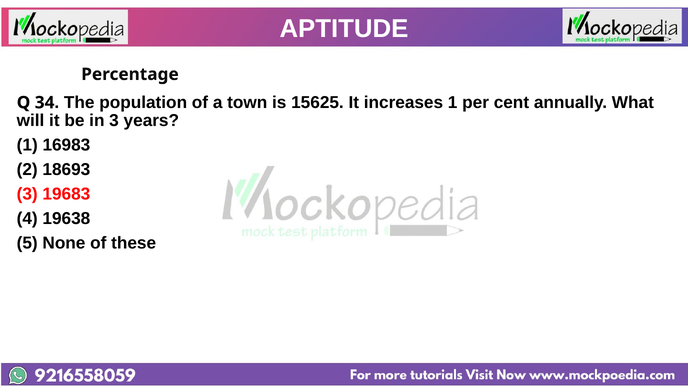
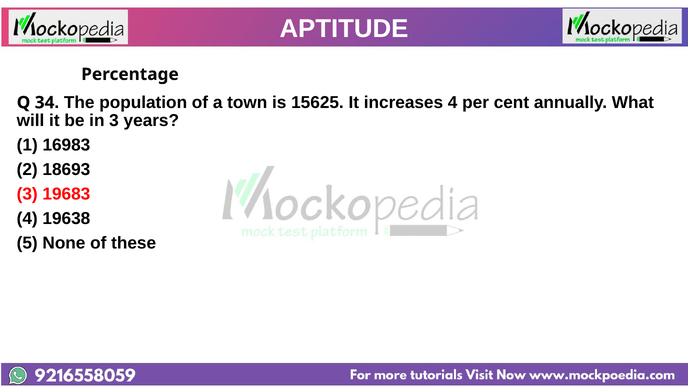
increases 1: 1 -> 4 (453, 103)
